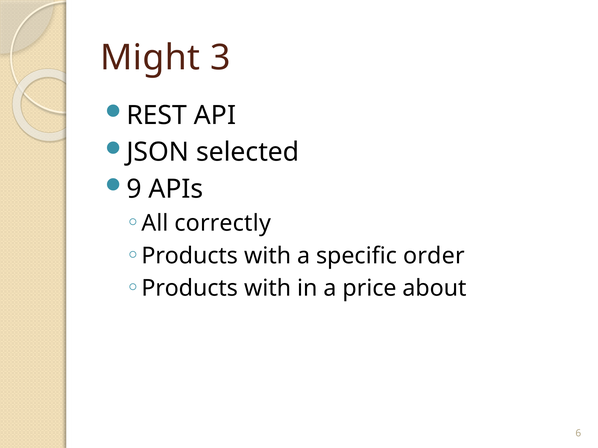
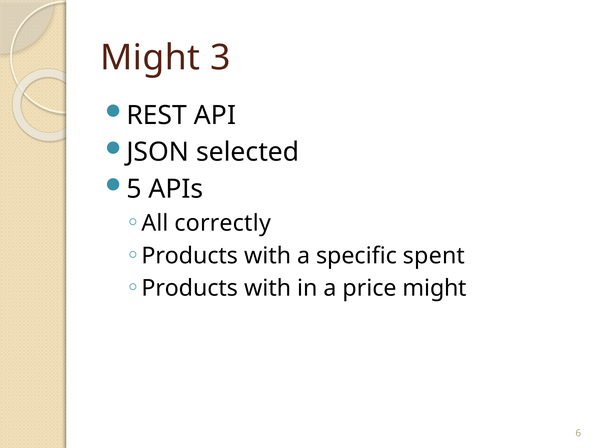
9: 9 -> 5 (134, 189)
order: order -> spent (434, 256)
price about: about -> might (435, 288)
